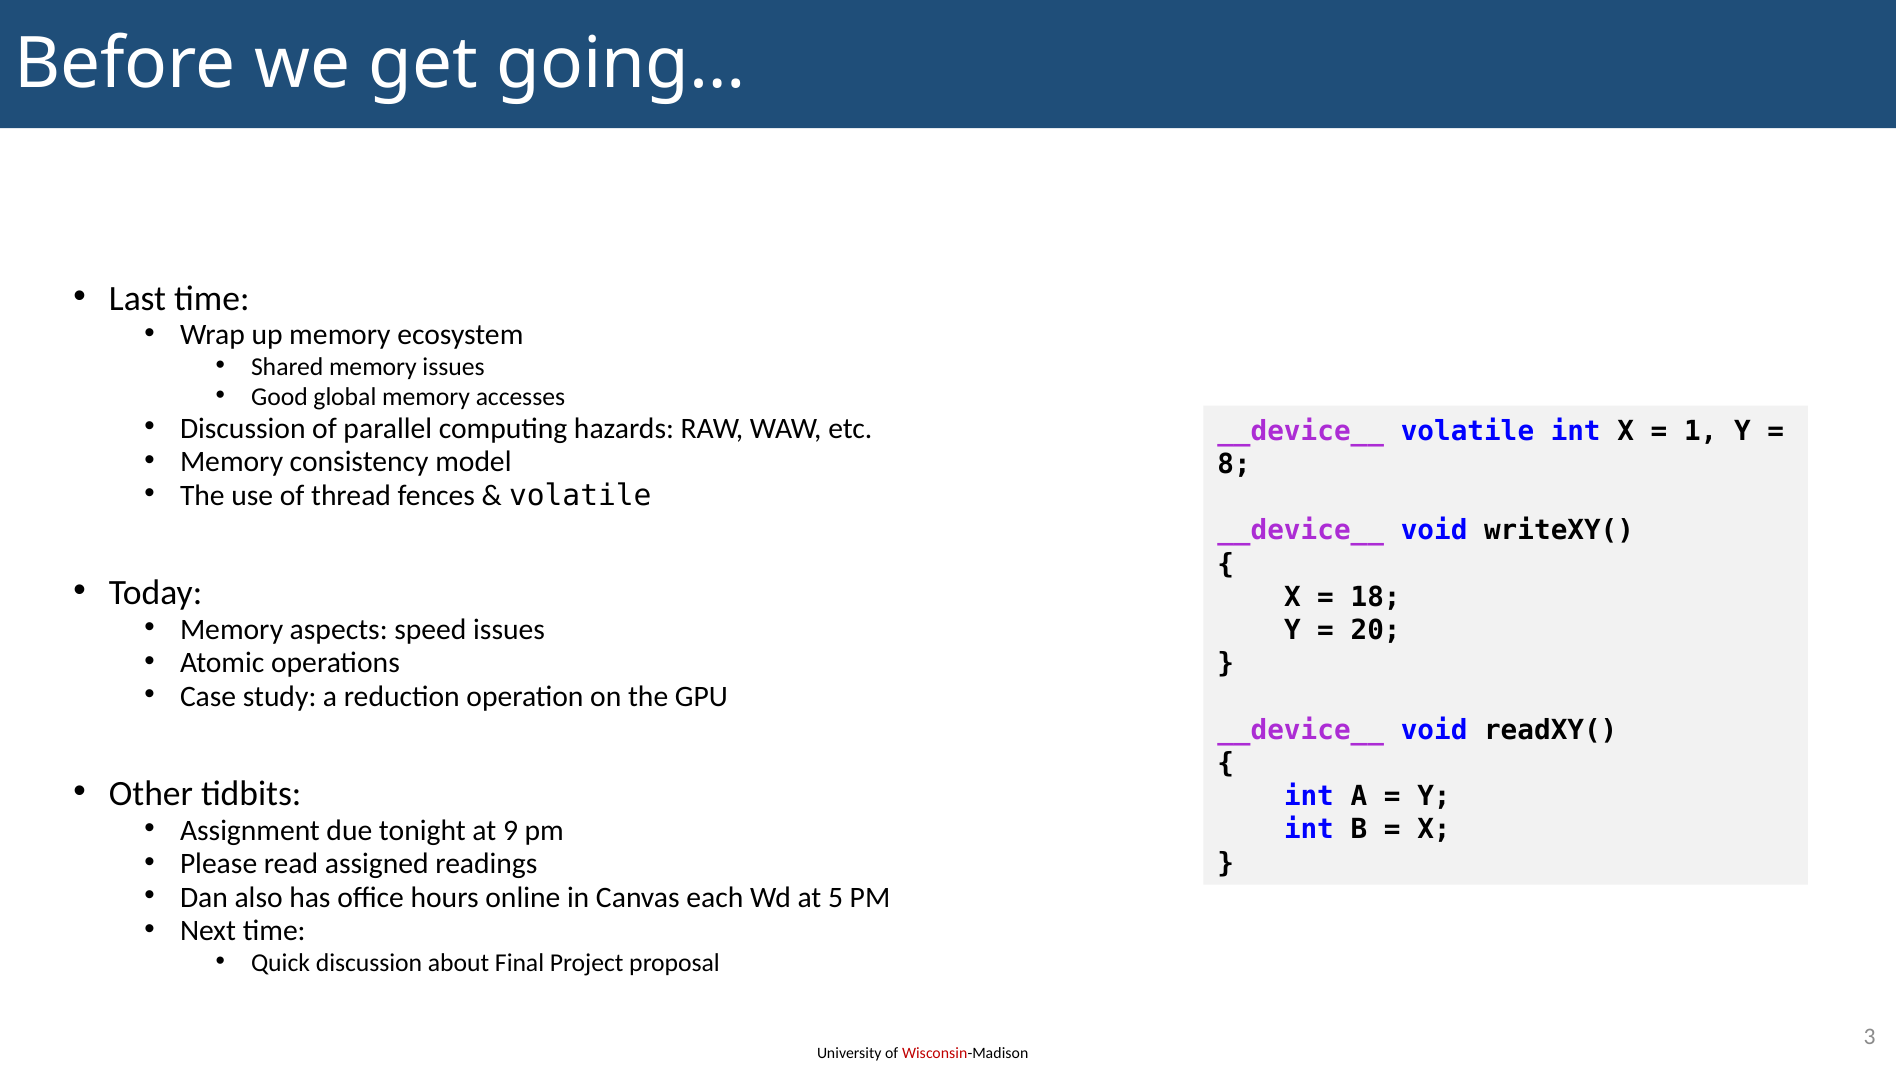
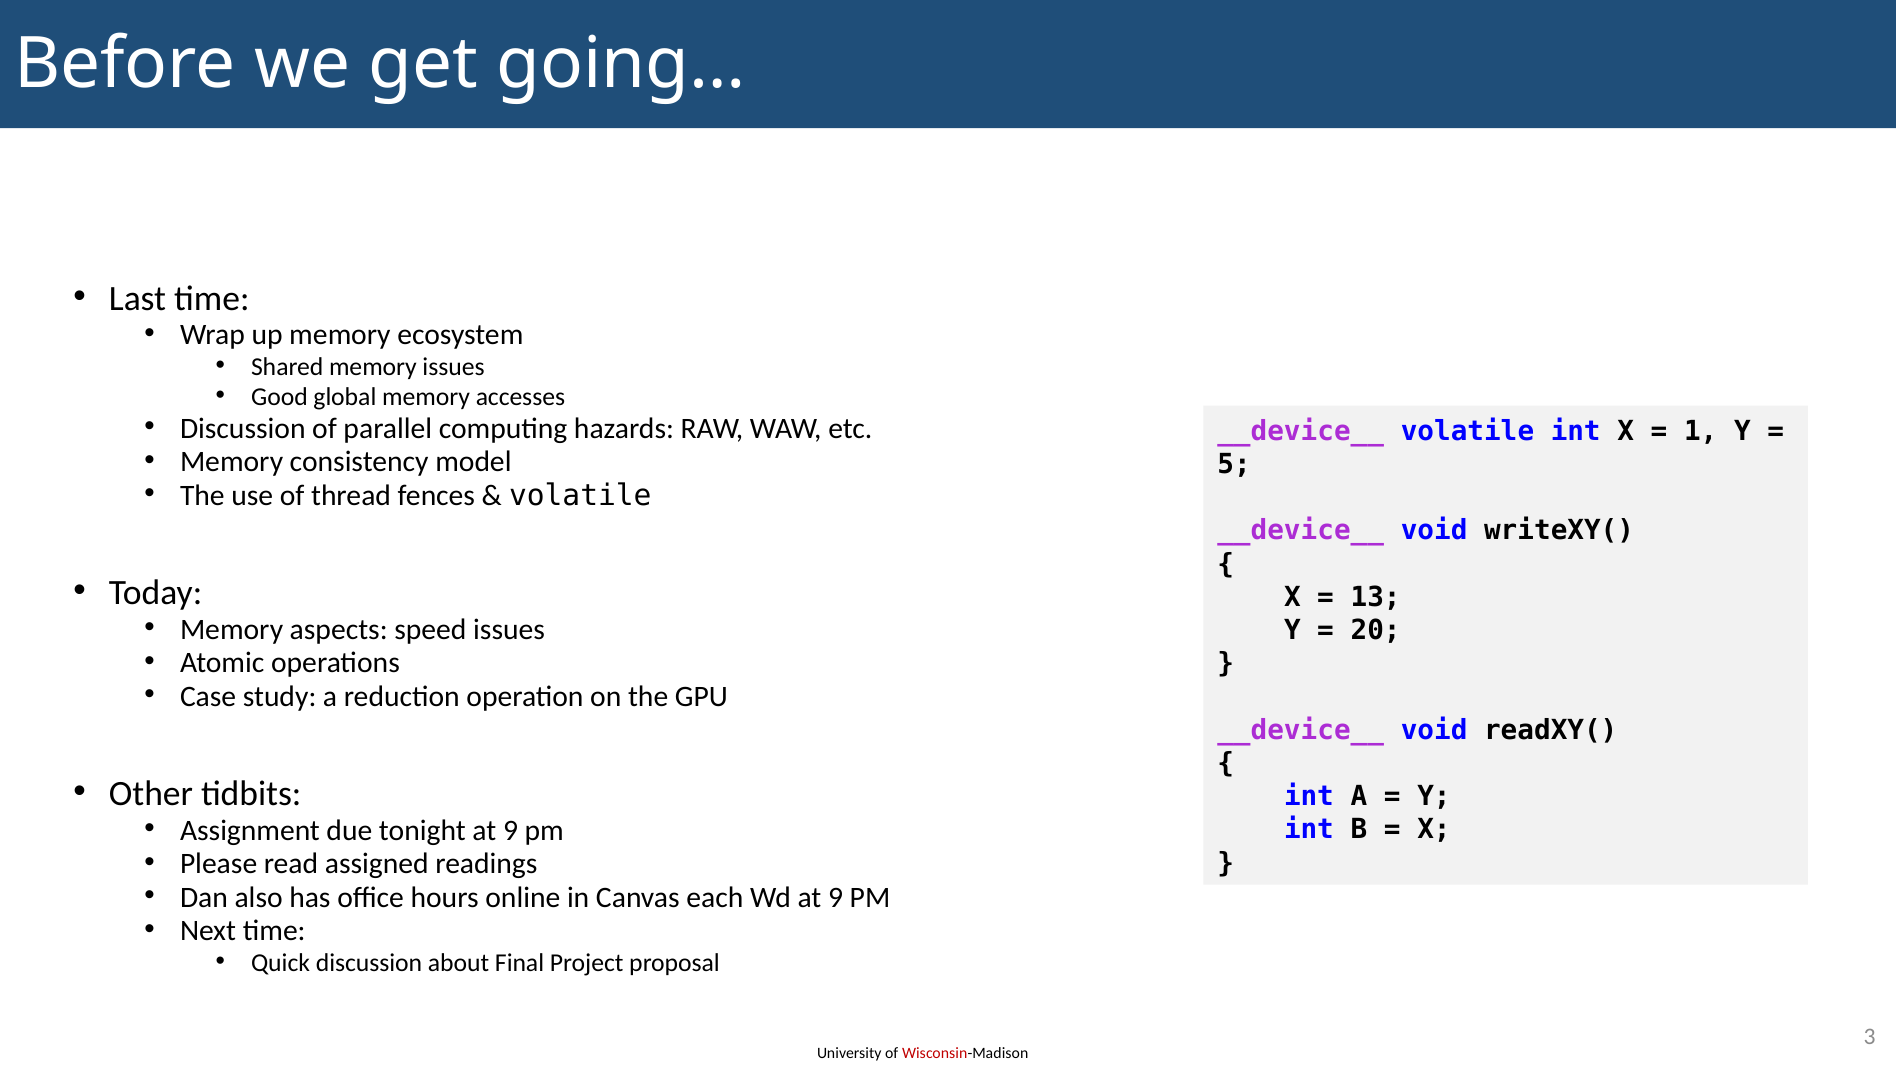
8: 8 -> 5 (1234, 464)
18: 18 -> 13 (1376, 597)
Wd at 5: 5 -> 9 (836, 897)
